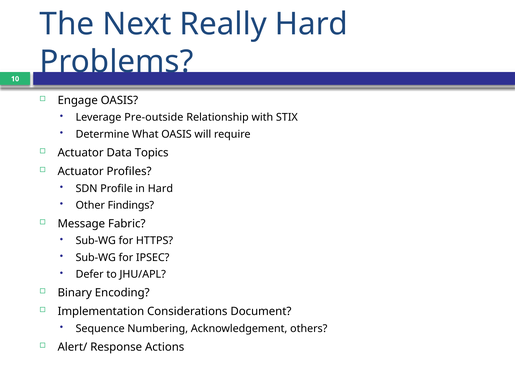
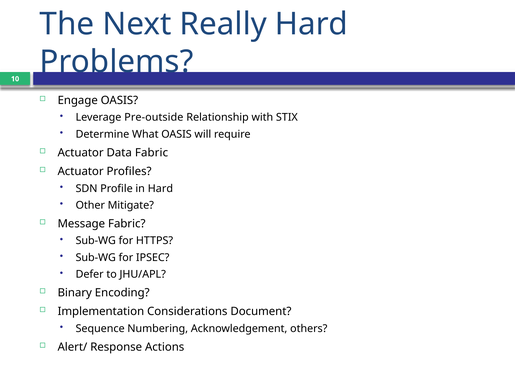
Data Topics: Topics -> Fabric (152, 153)
Findings: Findings -> Mitigate (131, 205)
